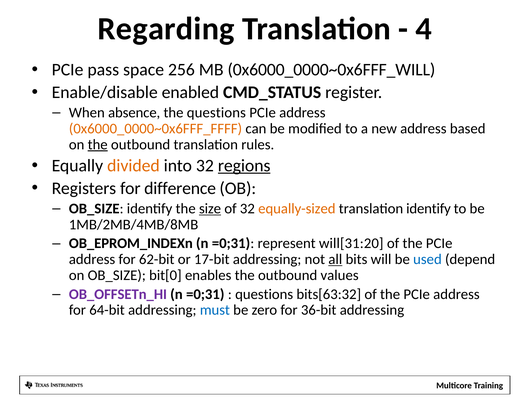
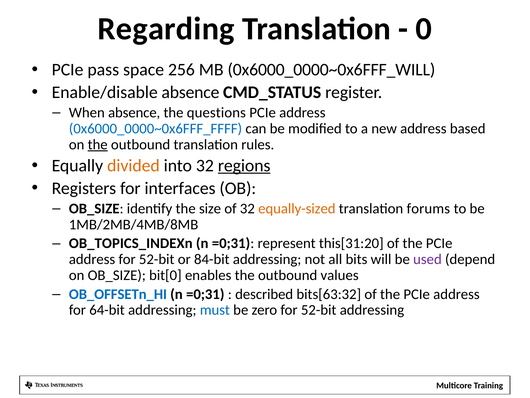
4: 4 -> 0 (424, 29)
Enable/disable enabled: enabled -> absence (190, 92)
0x6000_0000~0x6FFF_FFFF colour: orange -> blue (155, 128)
difference: difference -> interfaces (180, 188)
size underline: present -> none (210, 208)
translation identify: identify -> forums (428, 208)
OB_EPROM_INDEXn: OB_EPROM_INDEXn -> OB_TOPICS_INDEXn (131, 243)
will[31:20: will[31:20 -> this[31:20 (351, 243)
address for 62-bit: 62-bit -> 52-bit (157, 259)
17-bit: 17-bit -> 84-bit (212, 259)
all underline: present -> none (335, 259)
used colour: blue -> purple (427, 259)
OB_OFFSETn_HI colour: purple -> blue (118, 294)
questions: questions -> described (264, 294)
zero for 36-bit: 36-bit -> 52-bit (319, 310)
